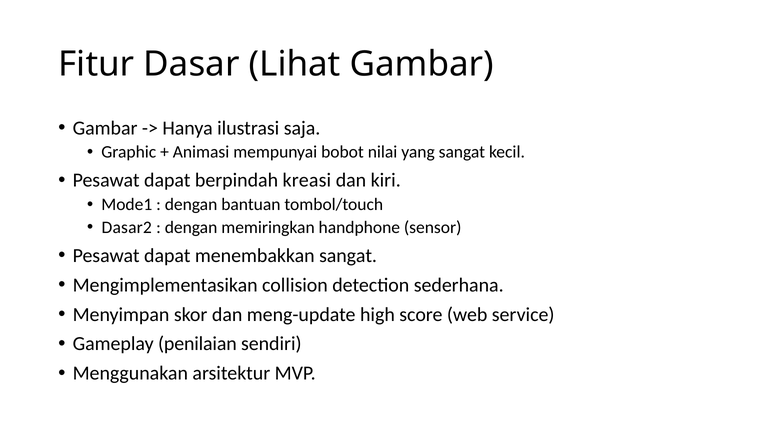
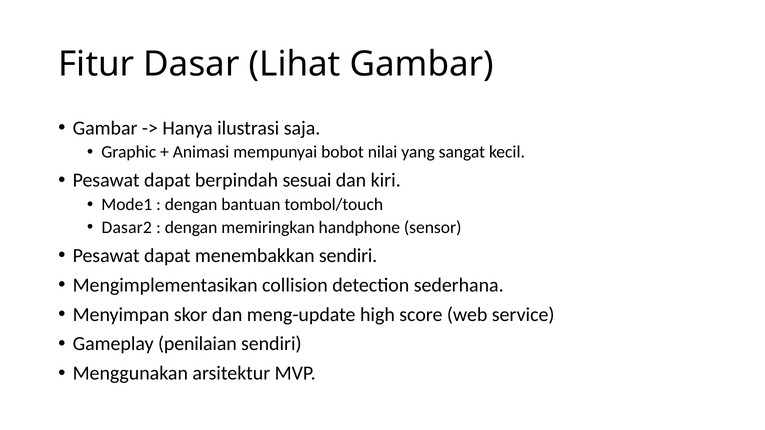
kreasi: kreasi -> sesuai (307, 180)
menembakkan sangat: sangat -> sendiri (348, 256)
